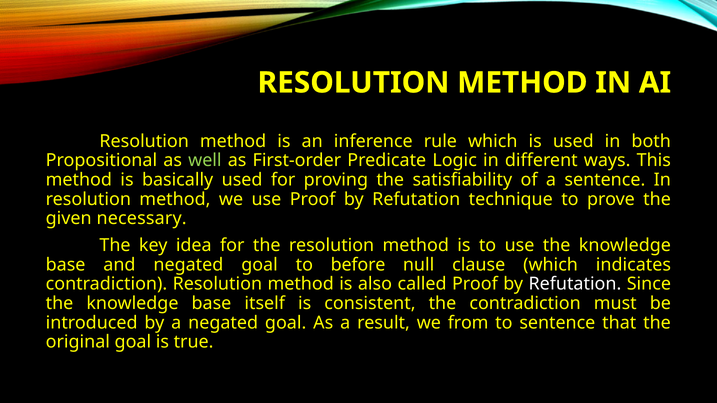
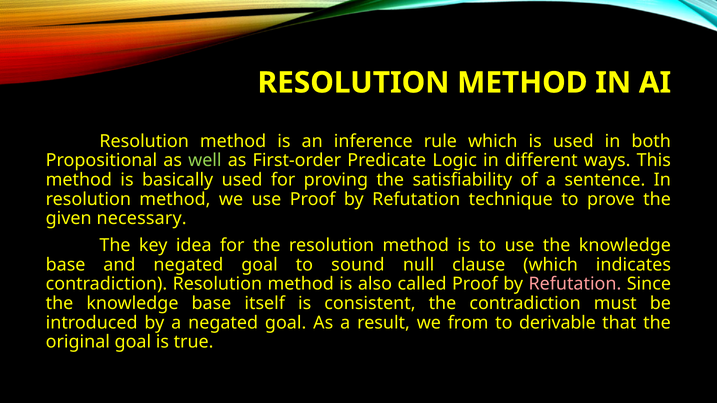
before: before -> sound (358, 265)
Refutation colour: white -> pink (575, 284)
to sentence: sentence -> derivable (557, 323)
